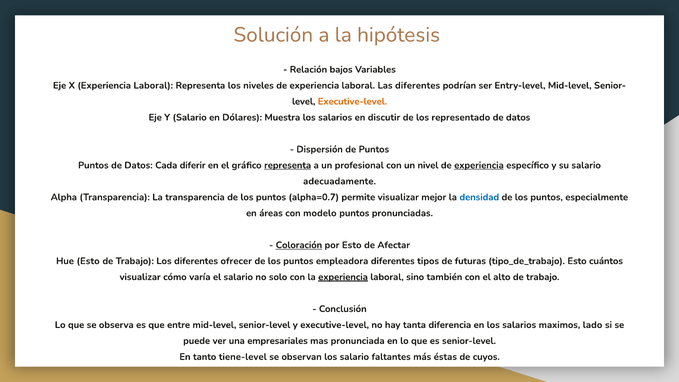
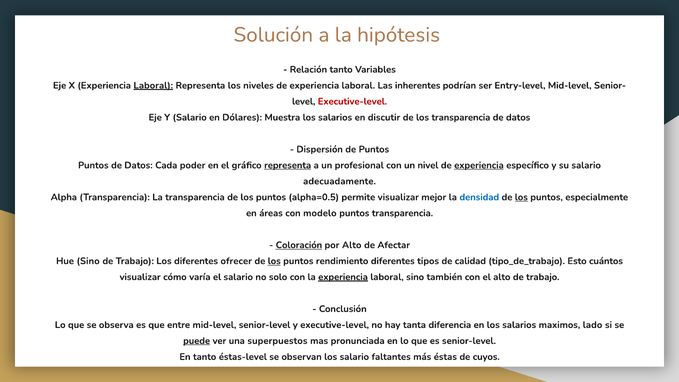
Relación bajos: bajos -> tanto (341, 69)
Laboral underline: none -> present (153, 85)
Las diferentes: diferentes -> inherentes (418, 85)
Executive-level colour: orange -> red (352, 101)
los representado: representado -> transparencia (461, 117)
diferir: diferir -> poder (193, 165)
alpha=0.7: alpha=0.7 -> alpha=0.5 (314, 197)
los underline: none -> present (521, 197)
puntos pronunciadas: pronunciadas -> transparencia (402, 213)
por Esto: Esto -> Alto (352, 245)
Hue Esto: Esto -> Sino (88, 261)
los underline: none -> present (274, 261)
empleadora: empleadora -> rendimiento (342, 261)
futuras: futuras -> calidad (470, 261)
puede underline: none -> present (197, 341)
empresariales: empresariales -> superpuestos (277, 341)
tiene-level: tiene-level -> éstas-level (243, 357)
